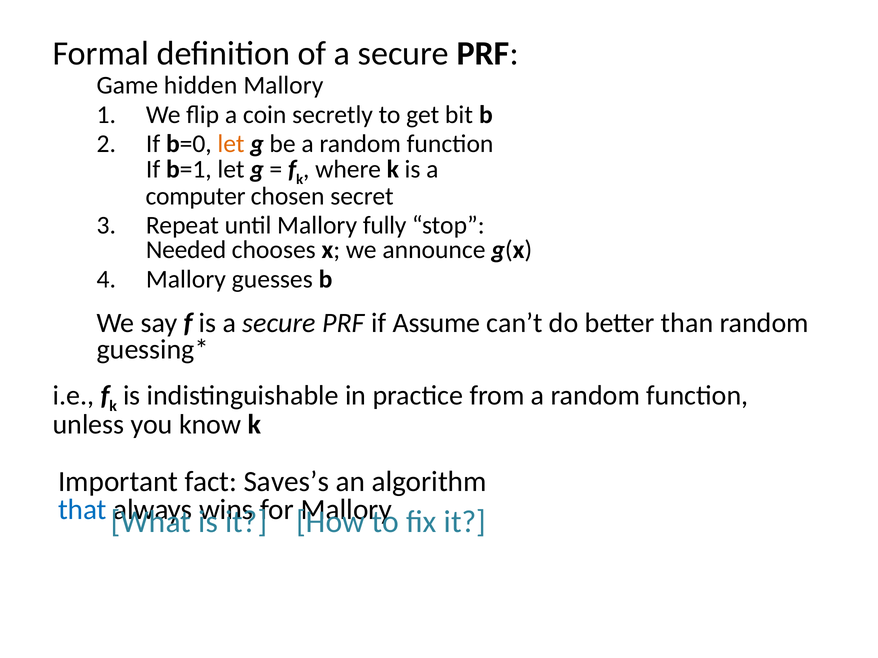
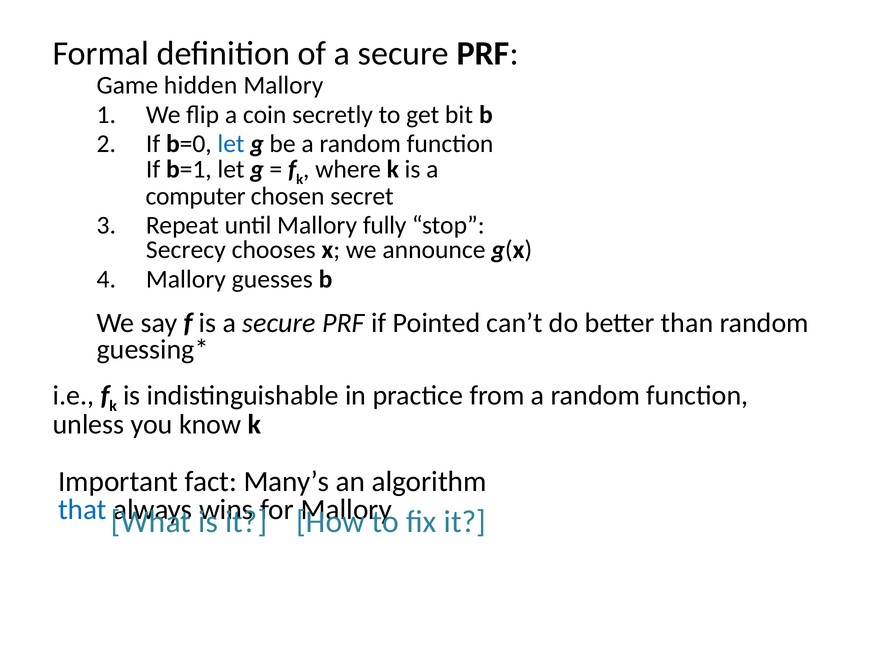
let colour: orange -> blue (231, 144)
Needed: Needed -> Secrecy (186, 250)
Assume: Assume -> Pointed (436, 323)
Saves’s: Saves’s -> Many’s (286, 482)
